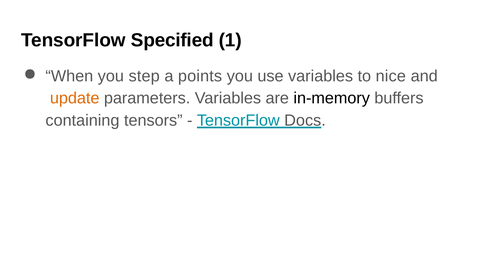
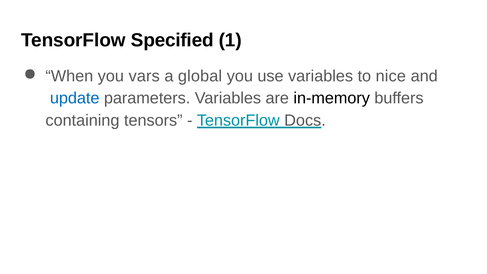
step: step -> vars (144, 76)
points: points -> global (200, 76)
update colour: orange -> blue (75, 98)
